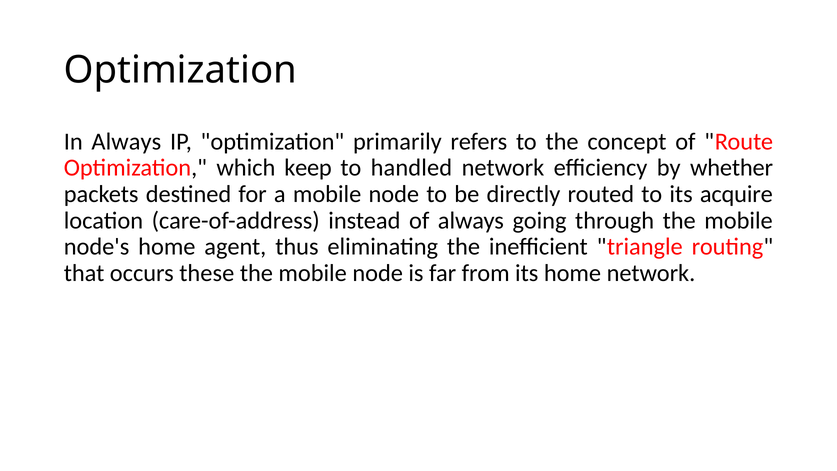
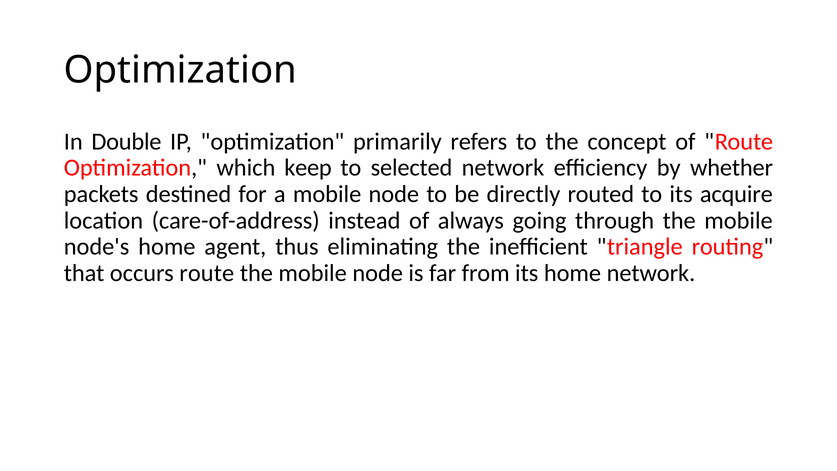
In Always: Always -> Double (126, 141)
handled: handled -> selected (412, 168)
occurs these: these -> route (207, 273)
